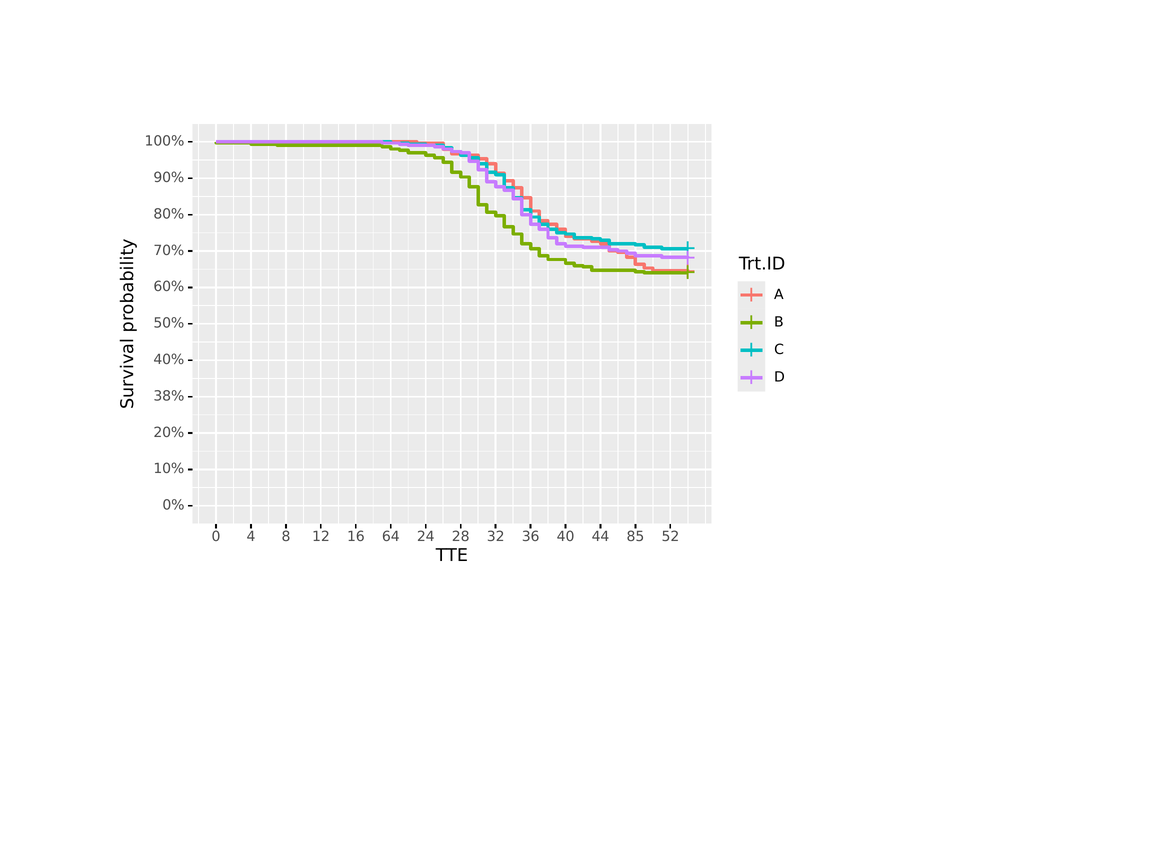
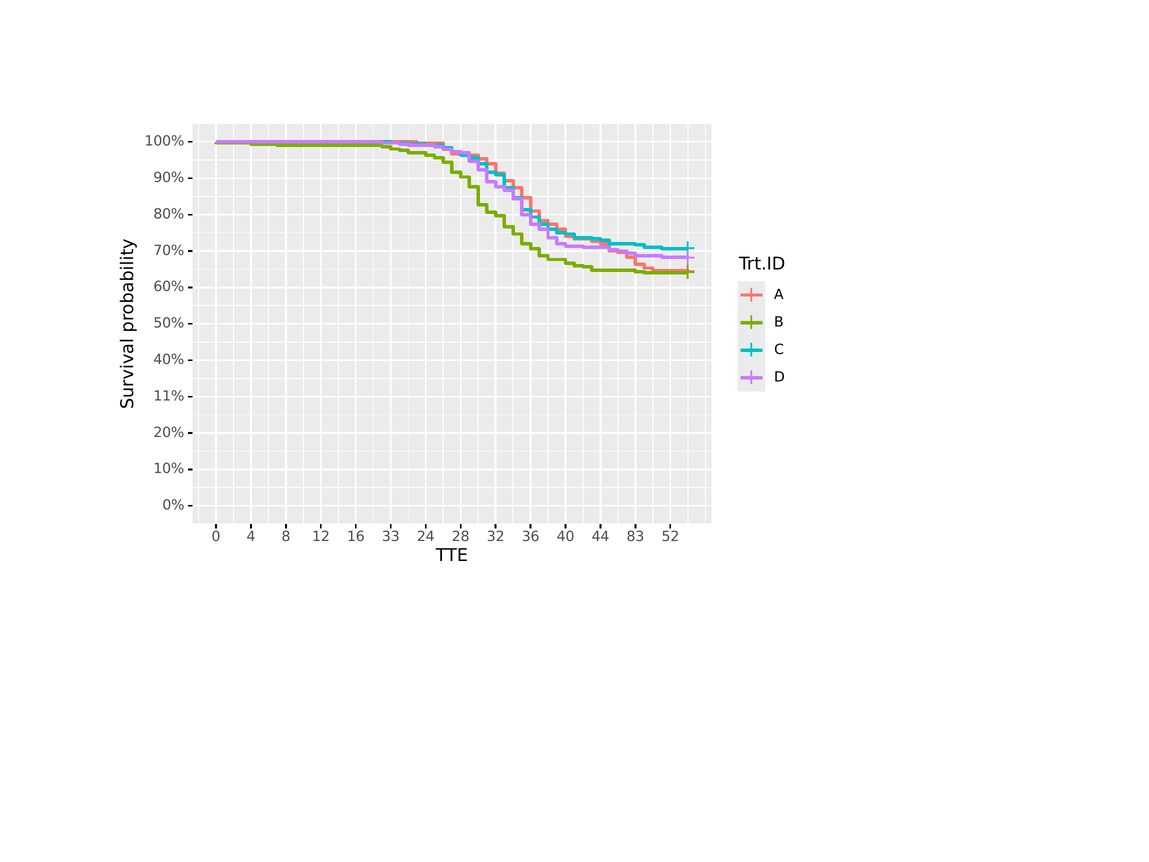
38%: 38% -> 11% (169, 396)
64: 64 -> 33 (391, 536)
85: 85 -> 83 (636, 536)
